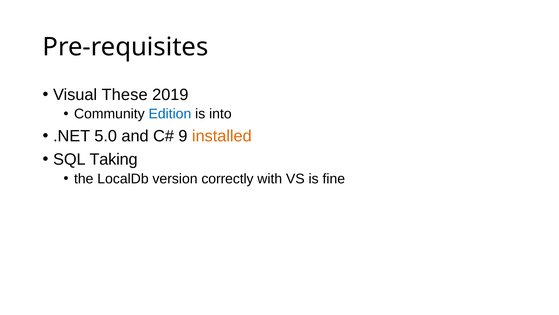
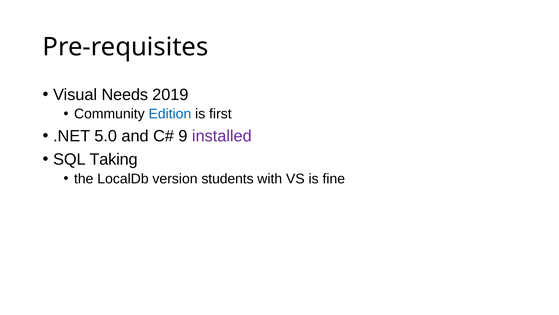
These: These -> Needs (125, 94)
into: into -> first (220, 114)
installed colour: orange -> purple (222, 136)
correctly: correctly -> students (227, 179)
